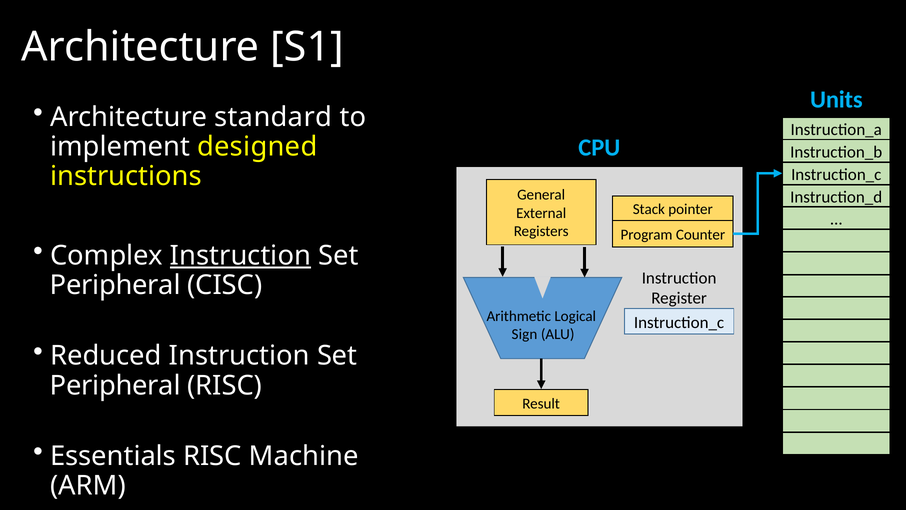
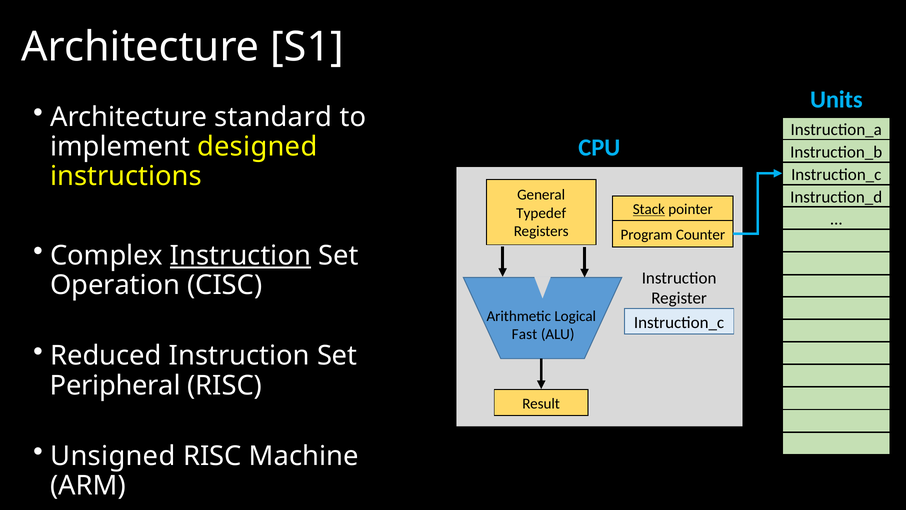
Stack underline: none -> present (649, 209)
External: External -> Typedef (541, 213)
Peripheral: Peripheral -> Operation (115, 285)
Sign: Sign -> Fast (524, 334)
Essentials: Essentials -> Unsigned (113, 456)
